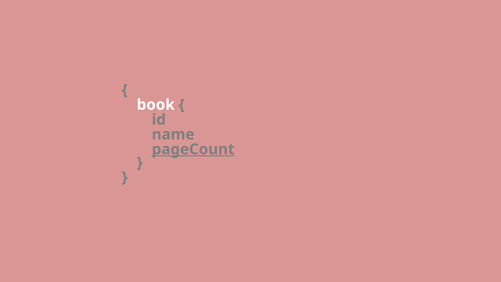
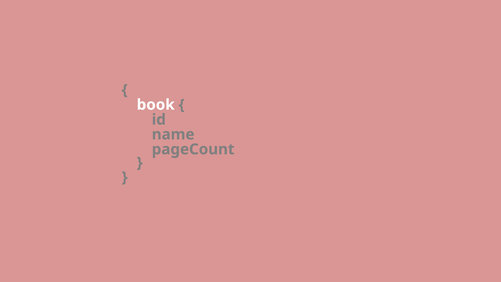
pageCount underline: present -> none (193, 149)
